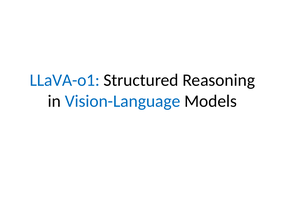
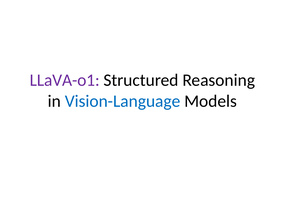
LLaVA-o1 colour: blue -> purple (65, 80)
